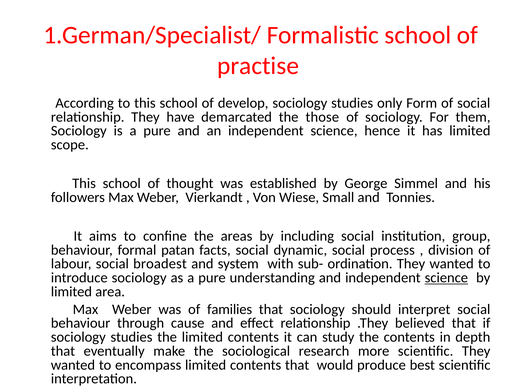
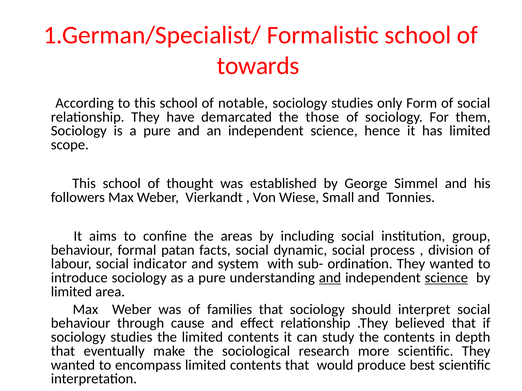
practise: practise -> towards (258, 66)
develop: develop -> notable (243, 103)
broadest: broadest -> indicator (160, 264)
and underline: none -> present (330, 278)
